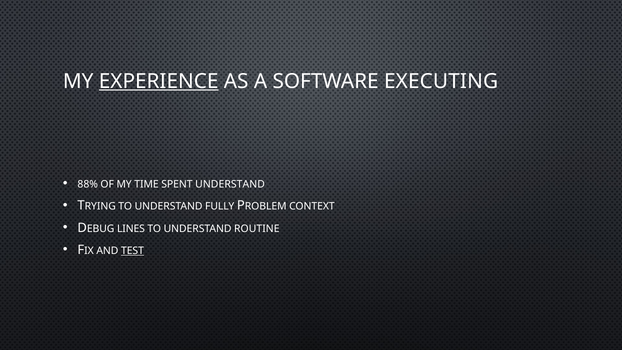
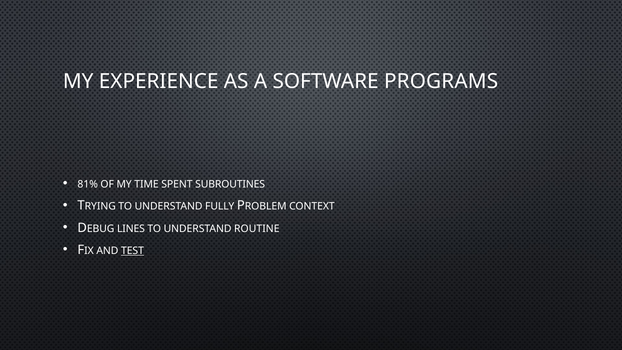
EXPERIENCE underline: present -> none (159, 81)
EXECUTING: EXECUTING -> PROGRAMS (441, 81)
88%: 88% -> 81% (88, 184)
SPENT UNDERSTAND: UNDERSTAND -> SUBROUTINES (230, 184)
